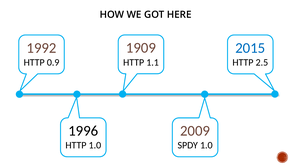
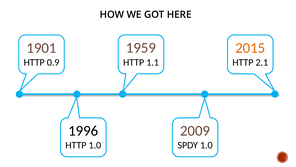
1909: 1909 -> 1959 (141, 48)
1992: 1992 -> 1901 (42, 48)
2015 colour: blue -> orange (250, 48)
2.5: 2.5 -> 2.1 (262, 62)
